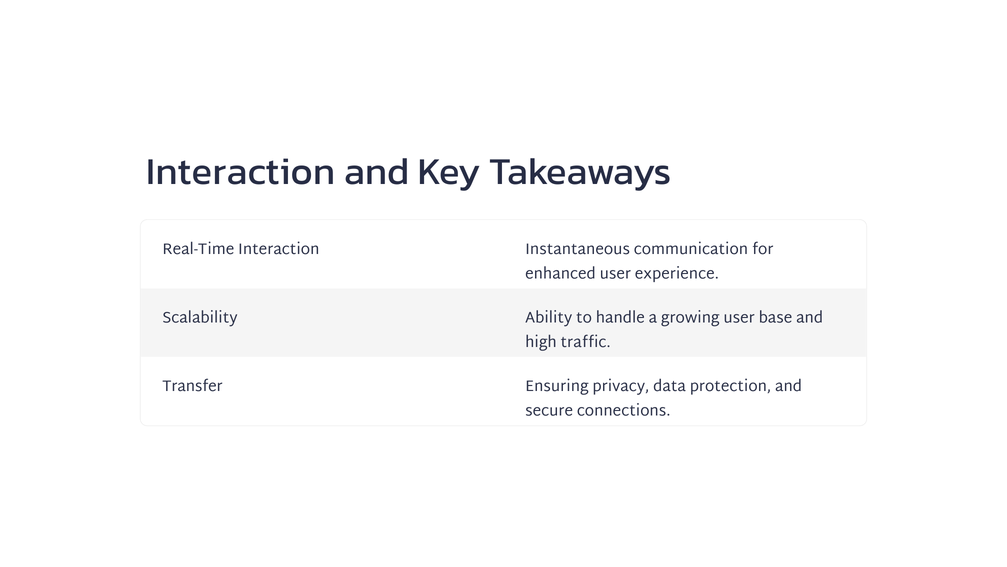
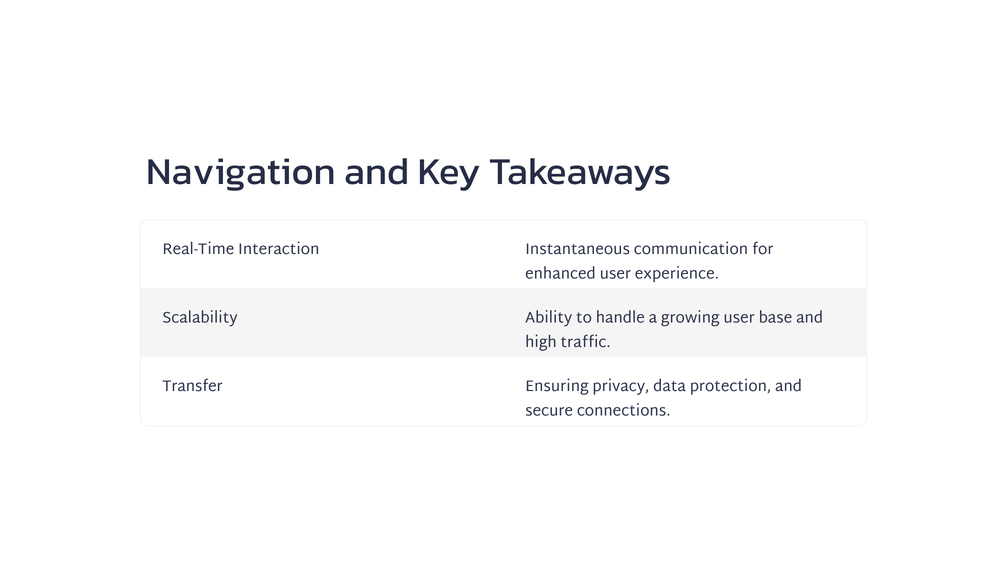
Interaction: Interaction -> Navigation (241, 172)
